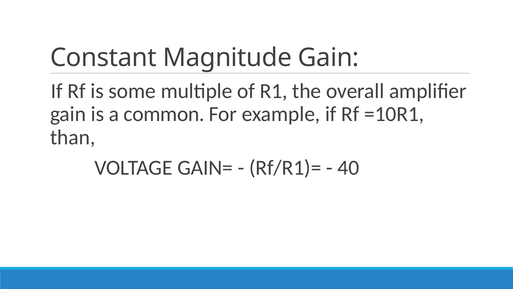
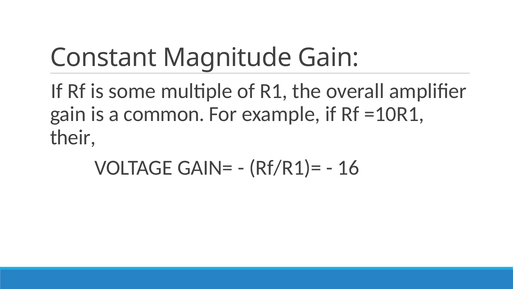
than: than -> their (73, 137)
40: 40 -> 16 (348, 168)
